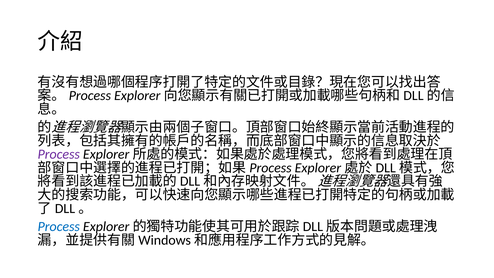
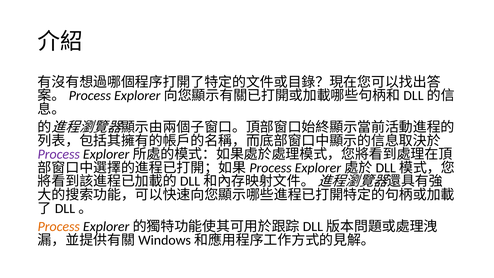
Process colour: blue -> orange (59, 227)
